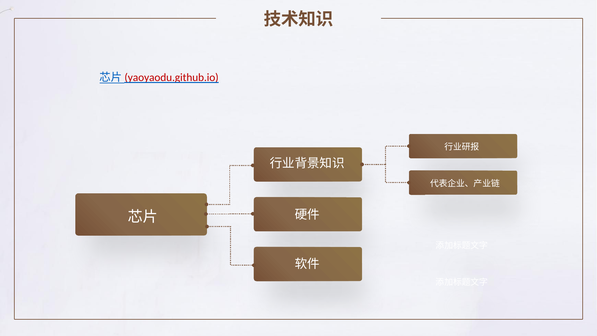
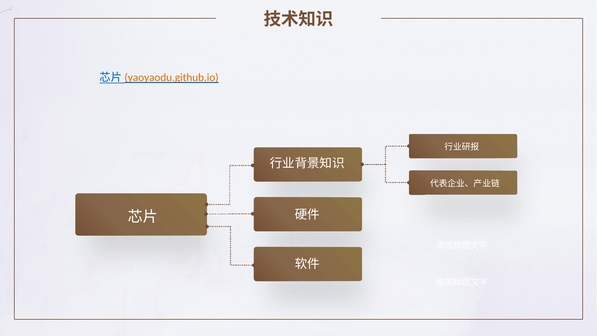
yaoyaodu.github.io colour: red -> orange (172, 78)
